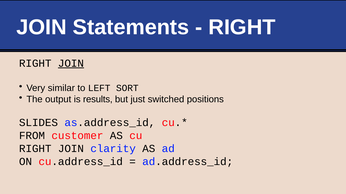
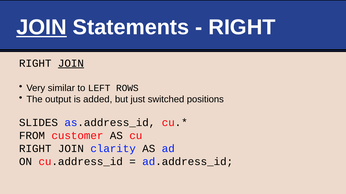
JOIN underline: none -> present (41, 27)
SORT: SORT -> ROWS (127, 88)
results: results -> added (98, 100)
